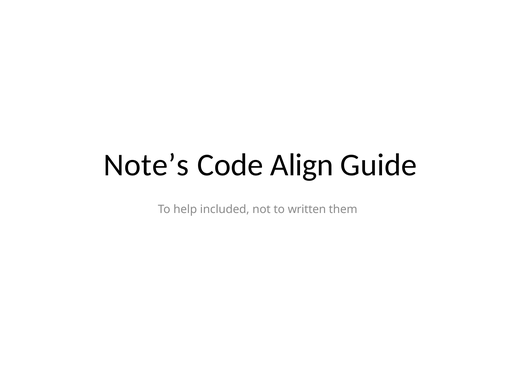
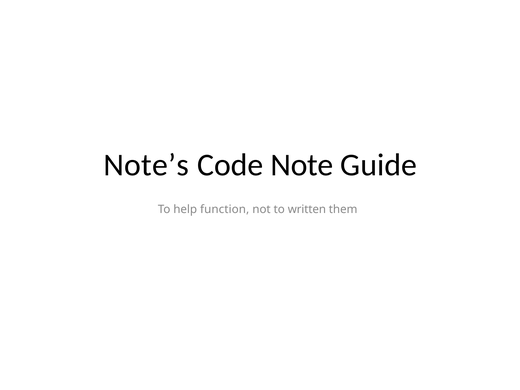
Align: Align -> Note (302, 165)
included: included -> function (225, 209)
